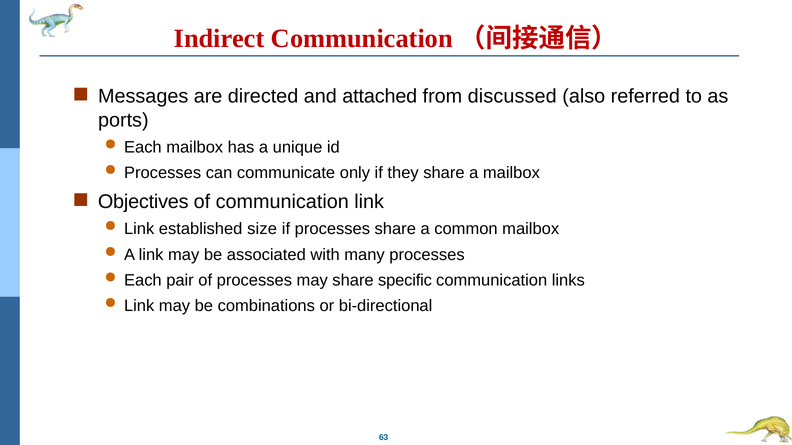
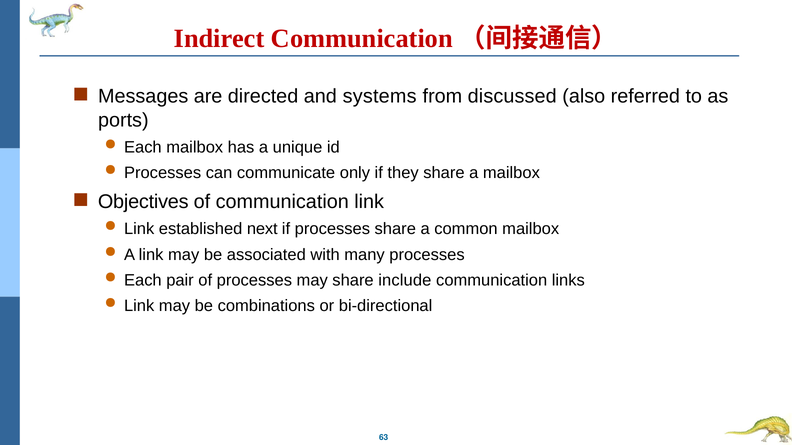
attached: attached -> systems (380, 96)
size: size -> next (262, 229)
specific: specific -> include (405, 280)
